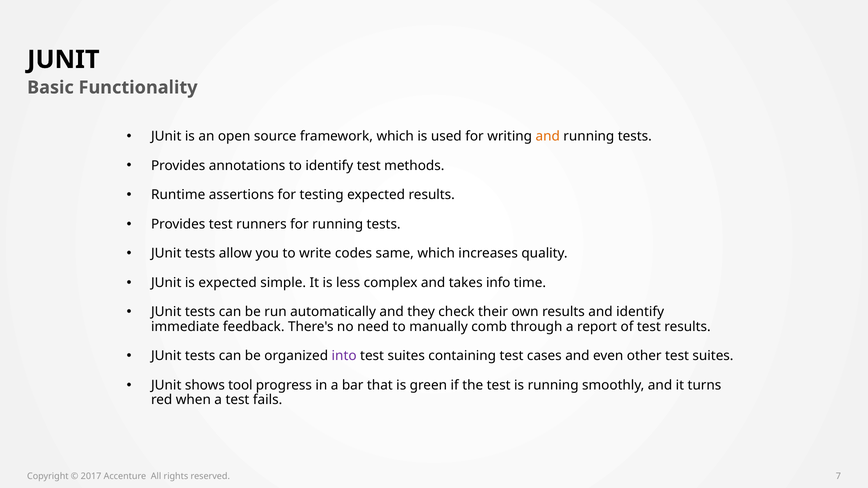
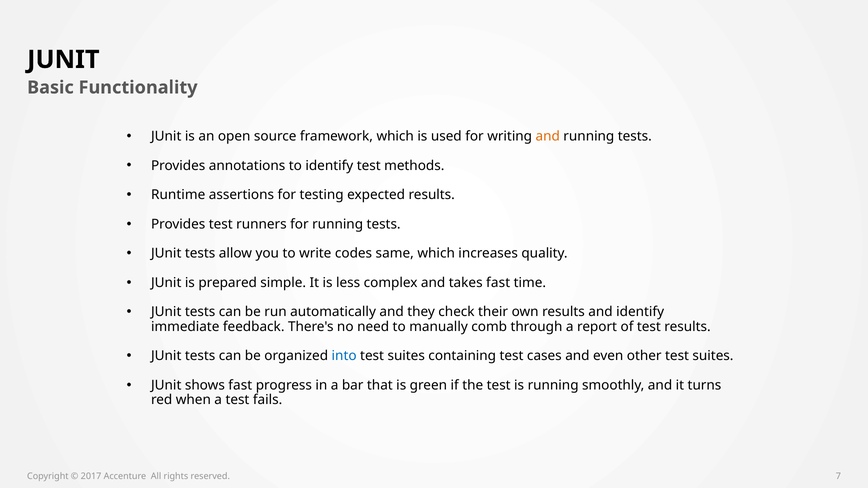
is expected: expected -> prepared (228, 283)
takes info: info -> fast (498, 283)
into colour: purple -> blue (344, 356)
shows tool: tool -> fast (240, 385)
